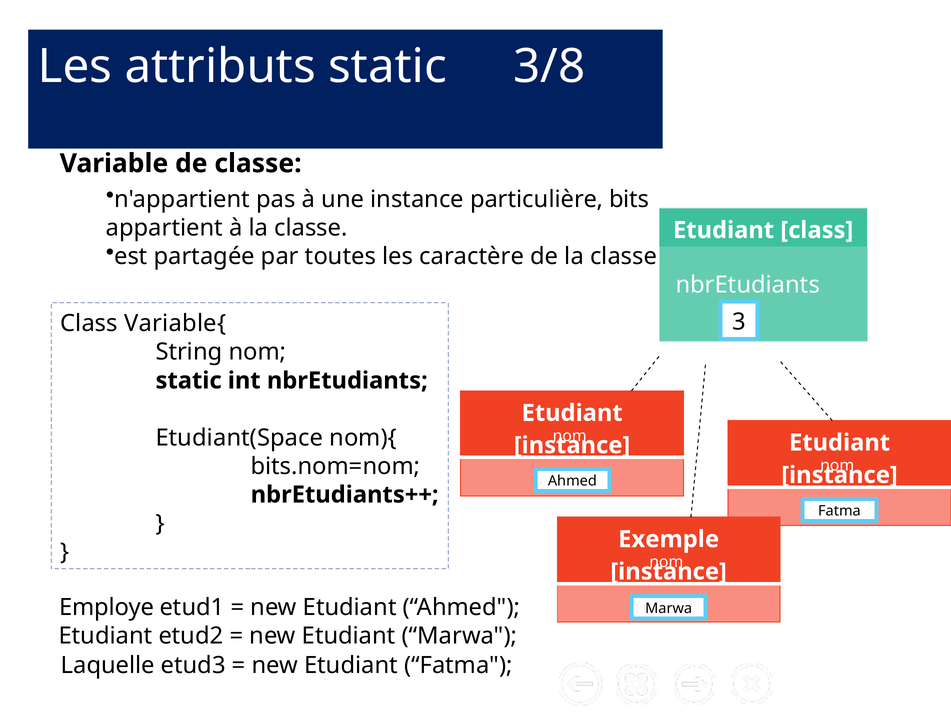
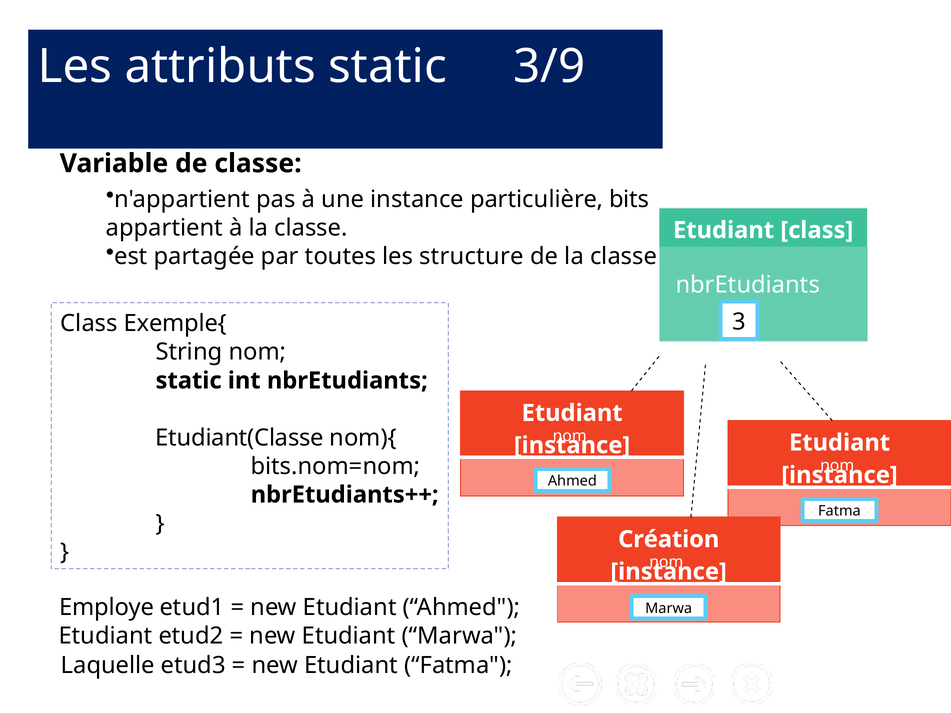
3/8: 3/8 -> 3/9 (549, 66)
caractère: caractère -> structure (472, 256)
Variable{: Variable{ -> Exemple{ (175, 324)
Etudiant(Space: Etudiant(Space -> Etudiant(Classe (240, 438)
Exemple: Exemple -> Création (669, 540)
